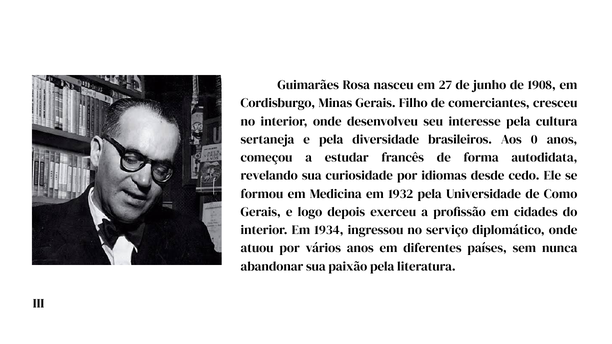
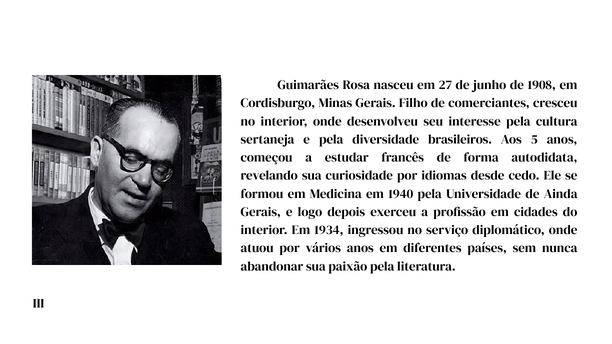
0: 0 -> 5 (534, 140)
1932: 1932 -> 1940 (401, 194)
Como: Como -> Ainda (561, 194)
